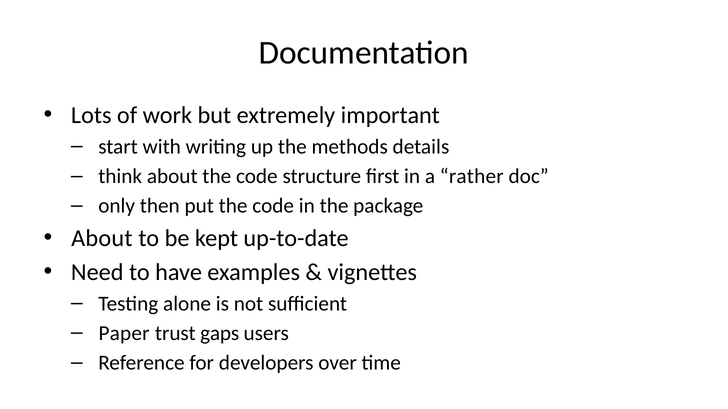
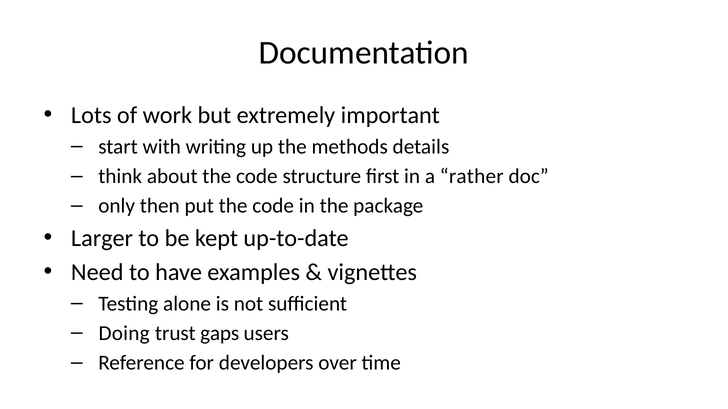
About: About -> Larger (102, 239)
Paper: Paper -> Doing (124, 334)
